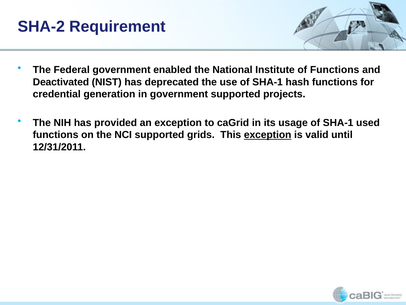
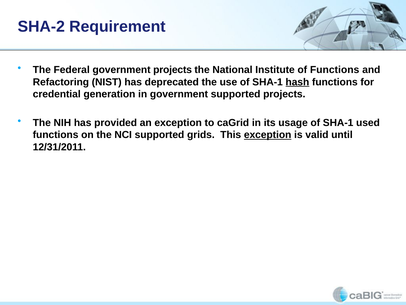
government enabled: enabled -> projects (173, 70)
Deactivated: Deactivated -> Refactoring (61, 82)
hash underline: none -> present (297, 82)
